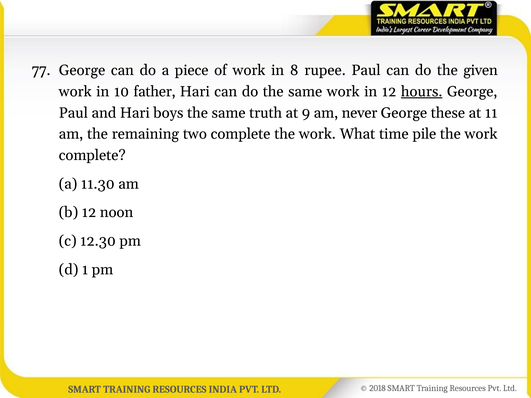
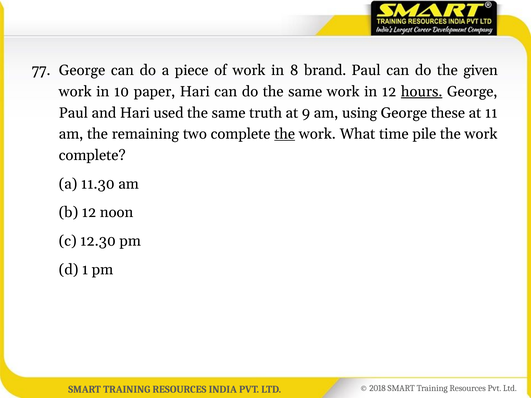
rupee: rupee -> brand (325, 70)
father: father -> paper (155, 92)
boys: boys -> used (168, 113)
never: never -> using (360, 113)
the underline: none -> present (285, 134)
